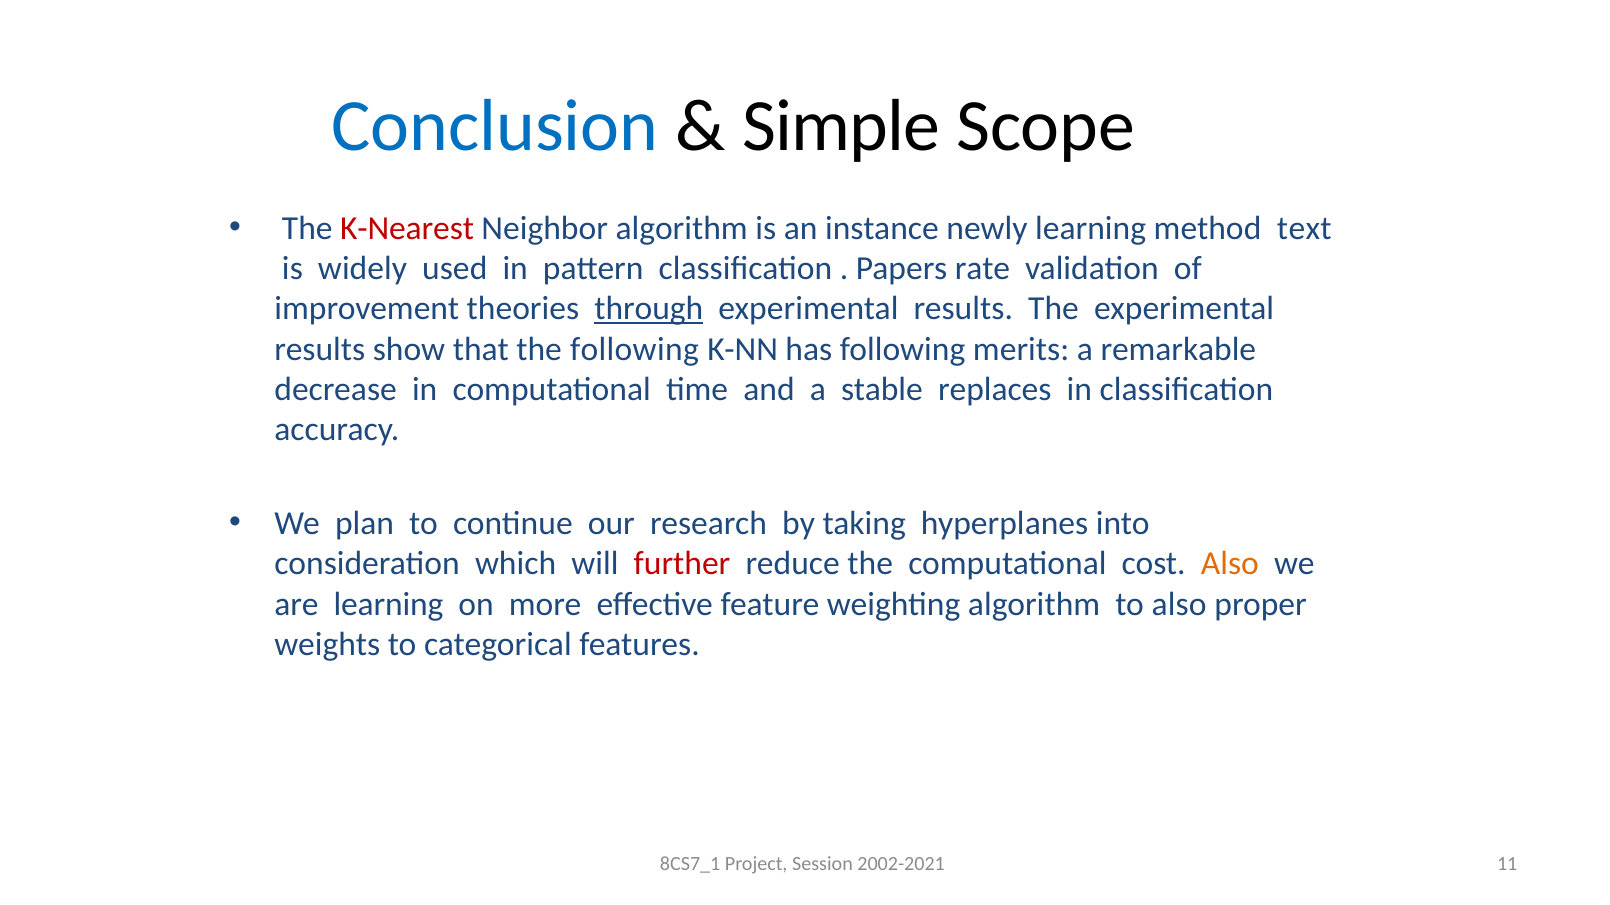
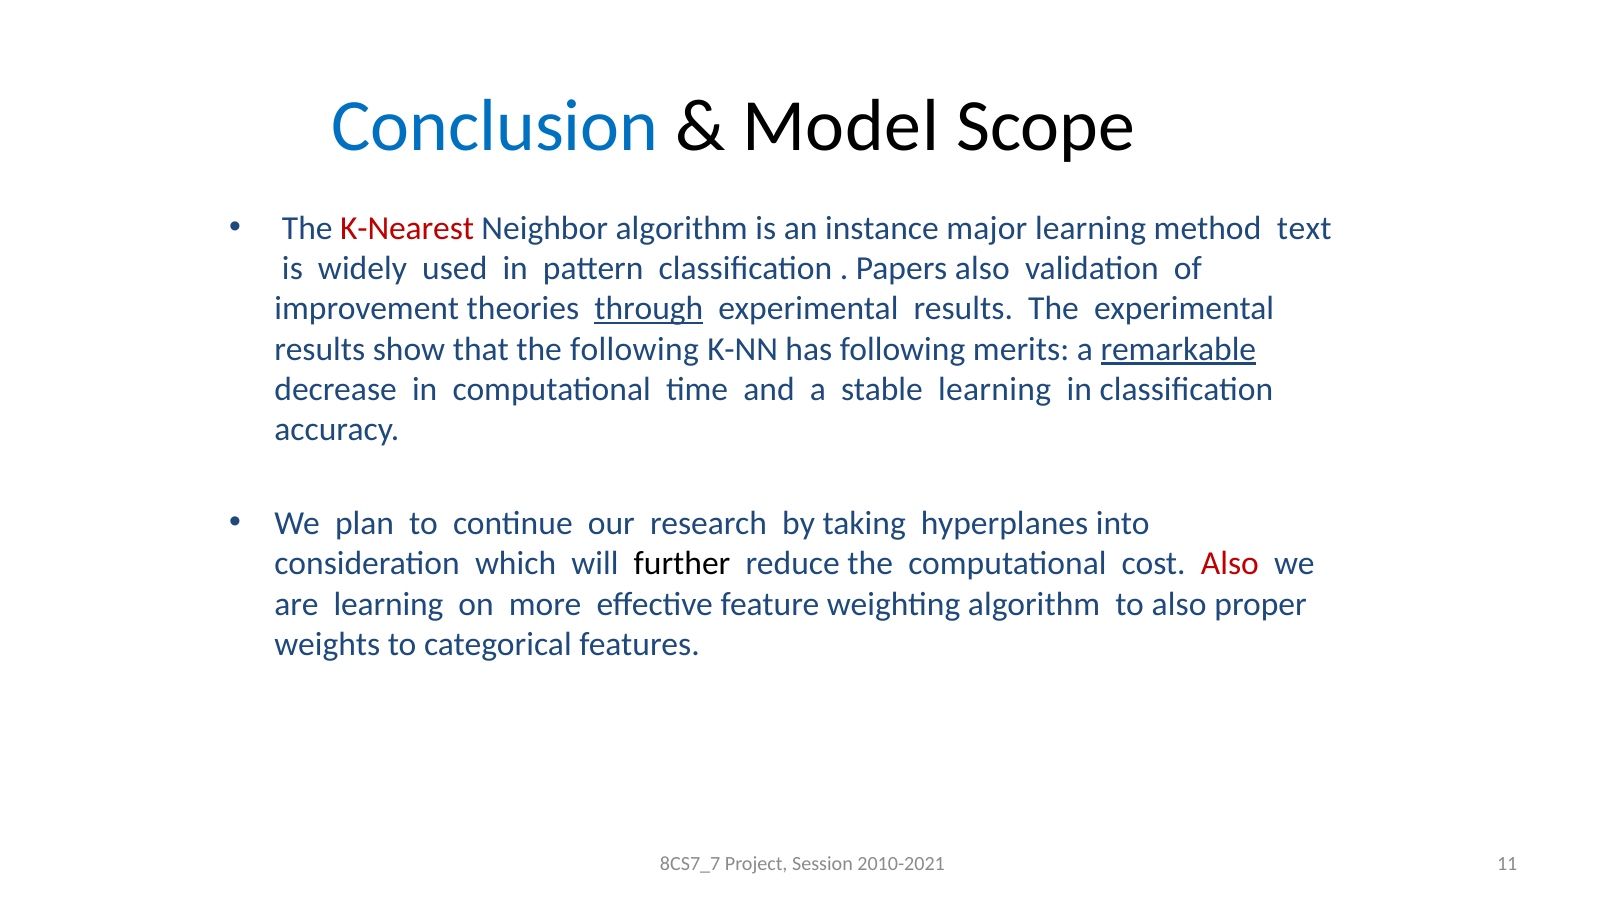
Simple: Simple -> Model (841, 126)
newly: newly -> major (987, 228)
Papers rate: rate -> also (982, 269)
remarkable underline: none -> present (1178, 349)
stable replaces: replaces -> learning (995, 390)
further colour: red -> black (682, 564)
Also colour: orange -> red (1230, 564)
8CS7_1: 8CS7_1 -> 8CS7_7 (690, 865)
2002-2021: 2002-2021 -> 2010-2021 (901, 865)
